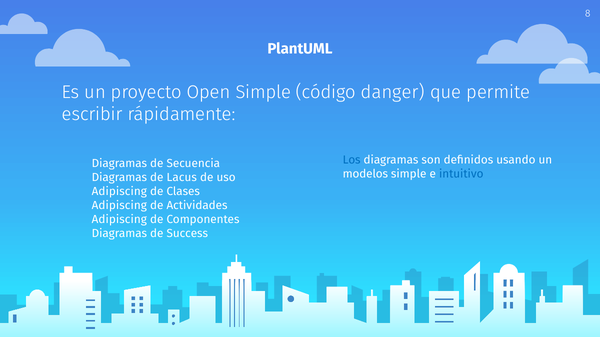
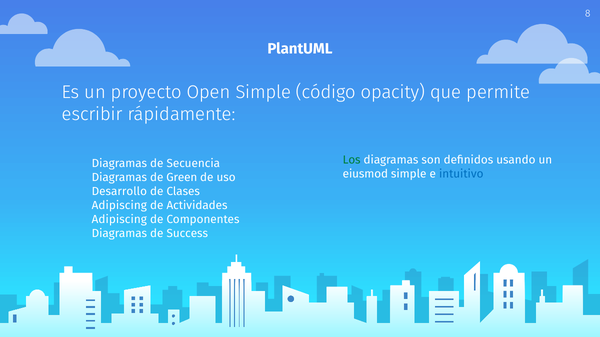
danger: danger -> opacity (393, 92)
Los colour: blue -> green (352, 160)
modelos: modelos -> eiusmod (365, 174)
Lacus: Lacus -> Green (182, 178)
Adipiscing: Adipiscing -> Desarrollo (119, 192)
